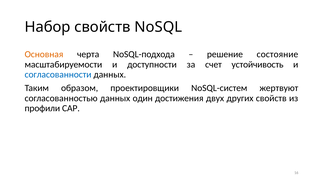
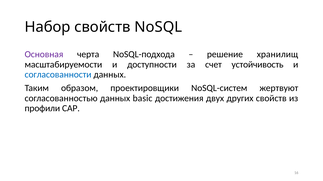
Основная colour: orange -> purple (44, 55)
состояние: состояние -> хранилищ (277, 55)
один: один -> basic (143, 99)
